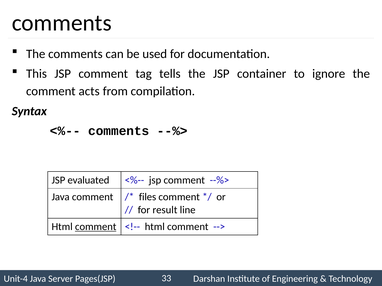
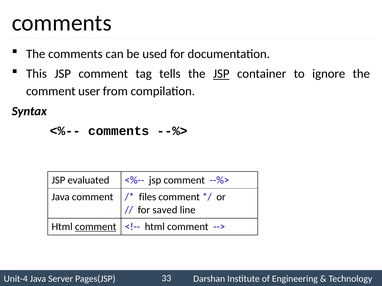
JSP underline: none -> present (221, 74)
acts: acts -> user (89, 91)
result: result -> saved (165, 210)
